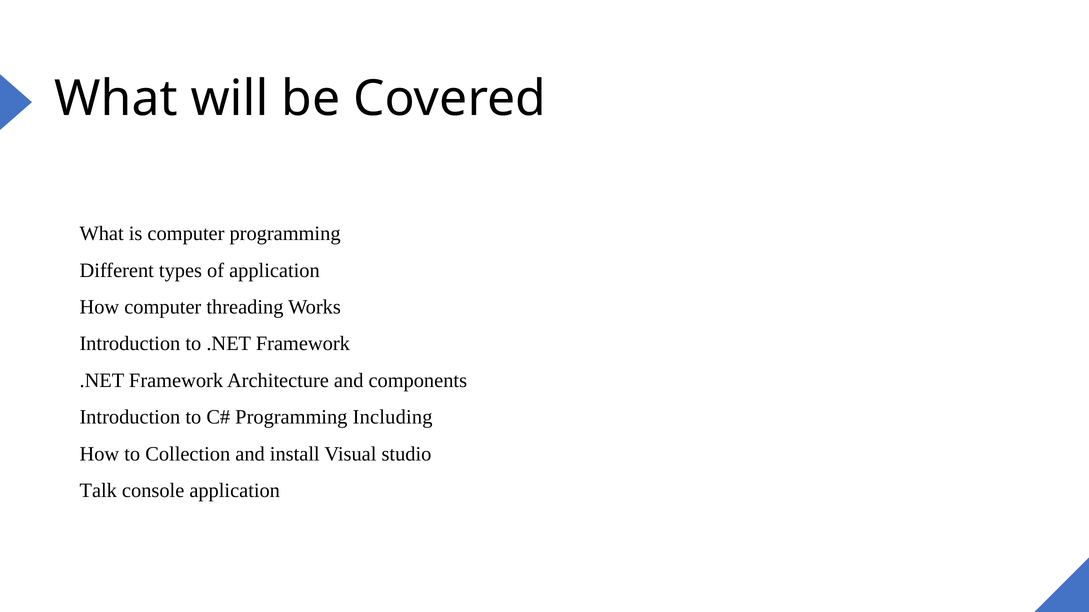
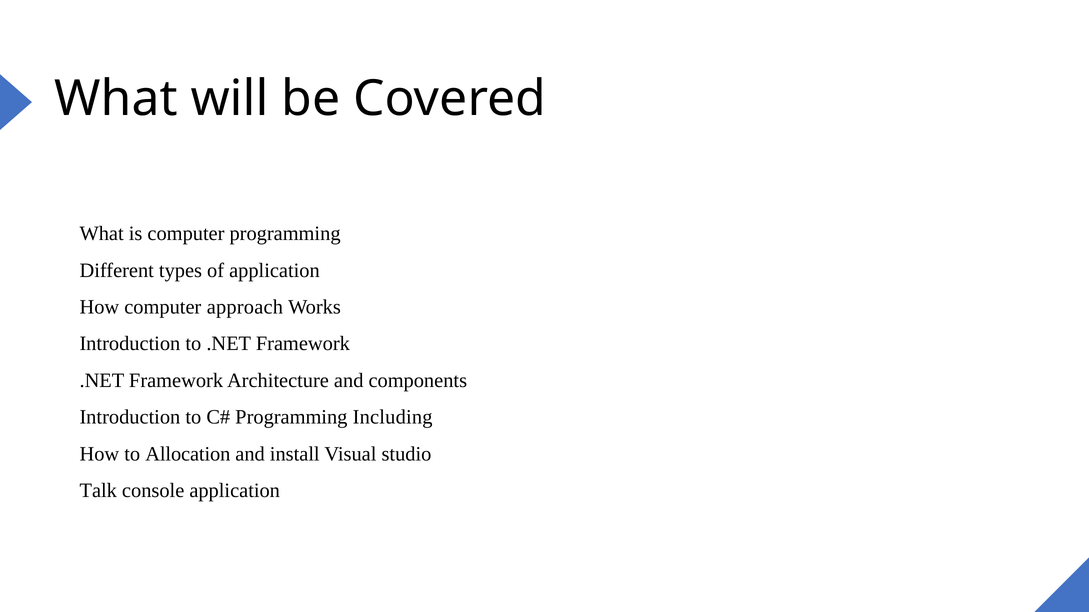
threading: threading -> approach (245, 307)
Collection: Collection -> Allocation (188, 454)
